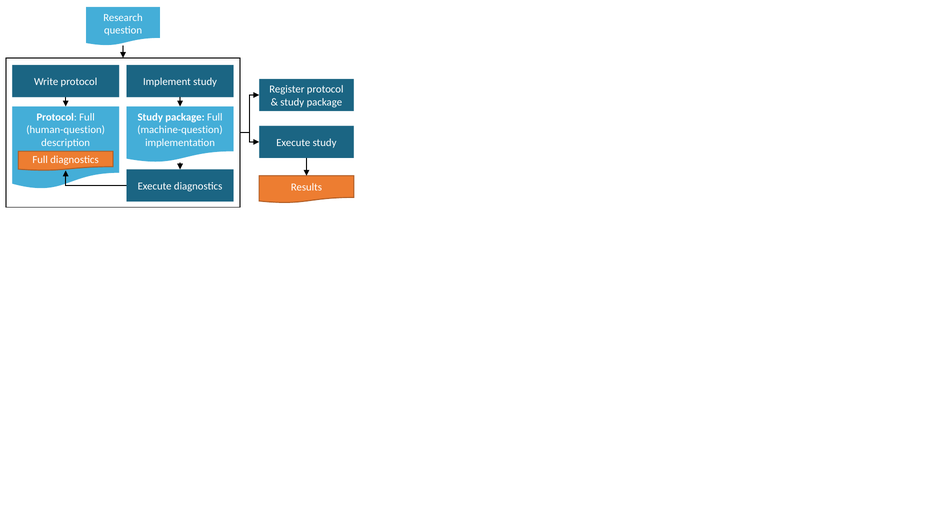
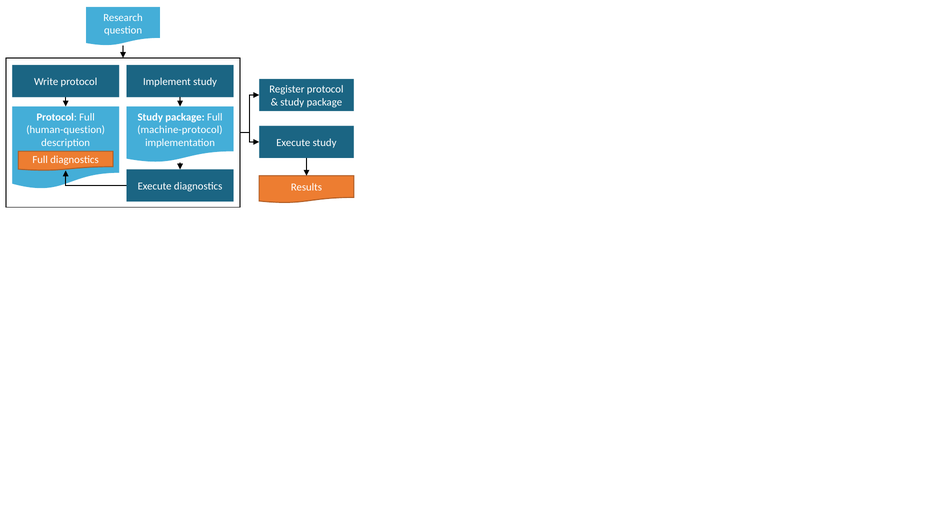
machine-question: machine-question -> machine-protocol (180, 130)
